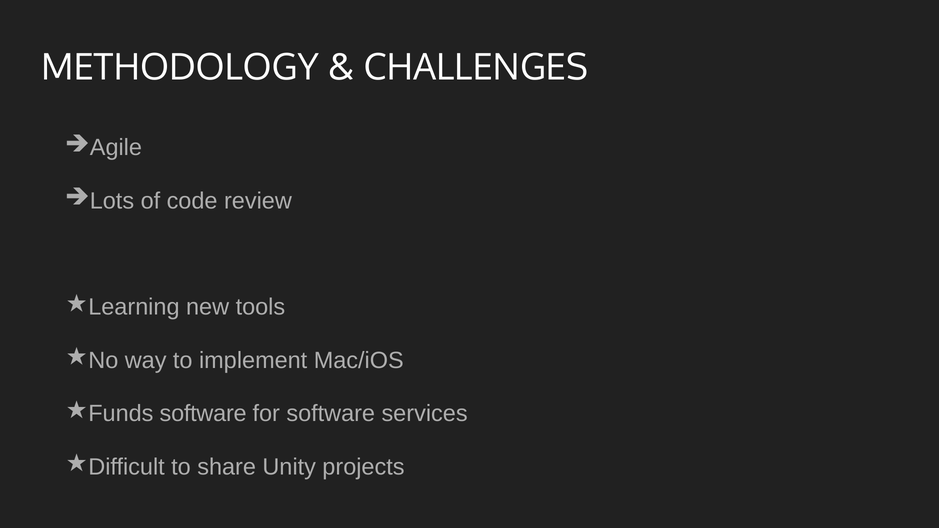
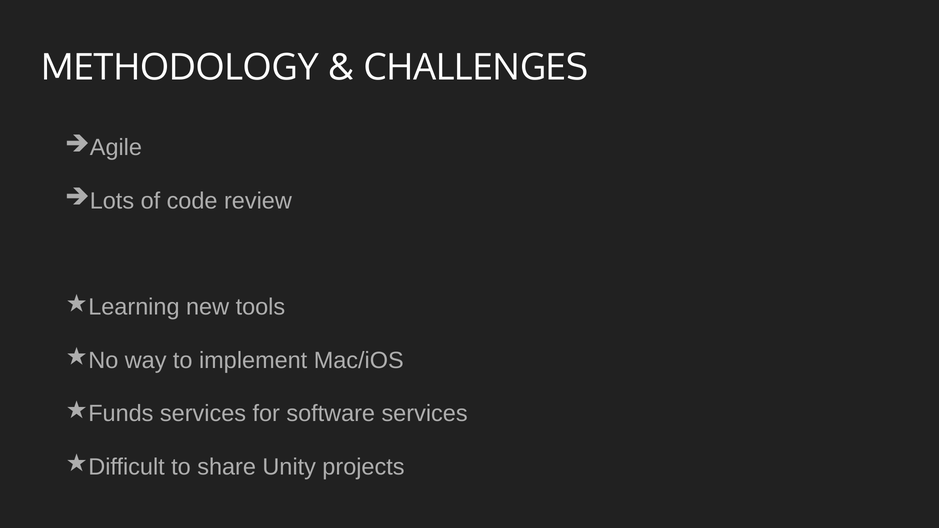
software: software -> services (203, 414)
